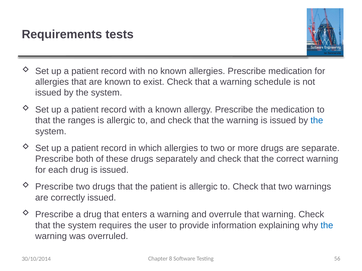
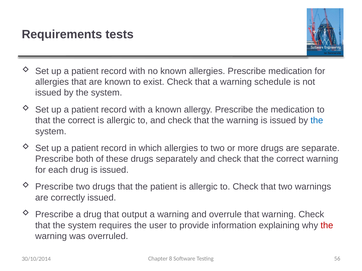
ranges: ranges -> correct (81, 121)
enters: enters -> output (134, 215)
the colour: blue -> red (327, 226)
